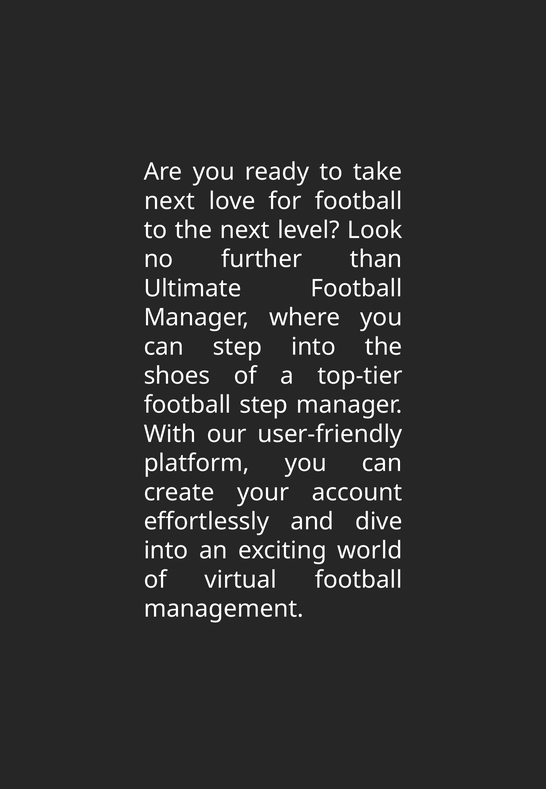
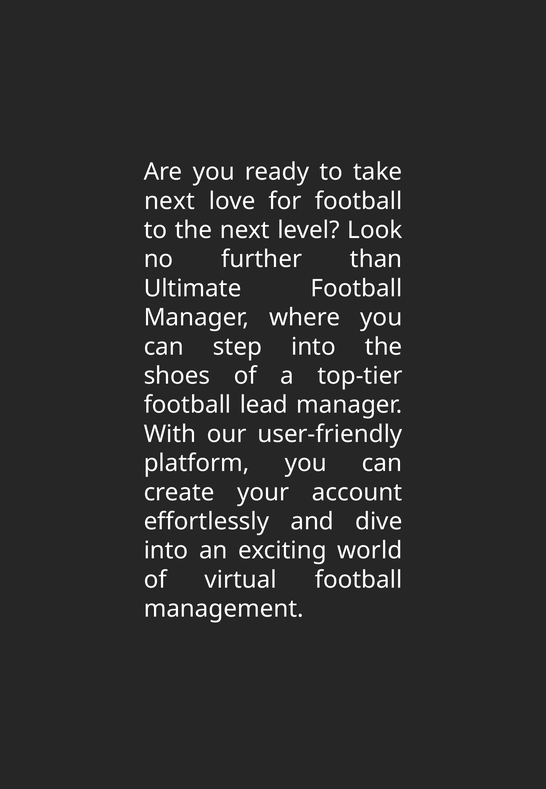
football step: step -> lead (264, 405)
